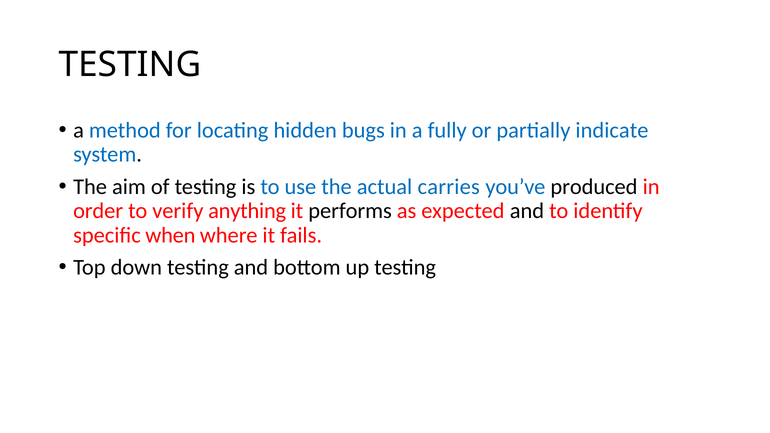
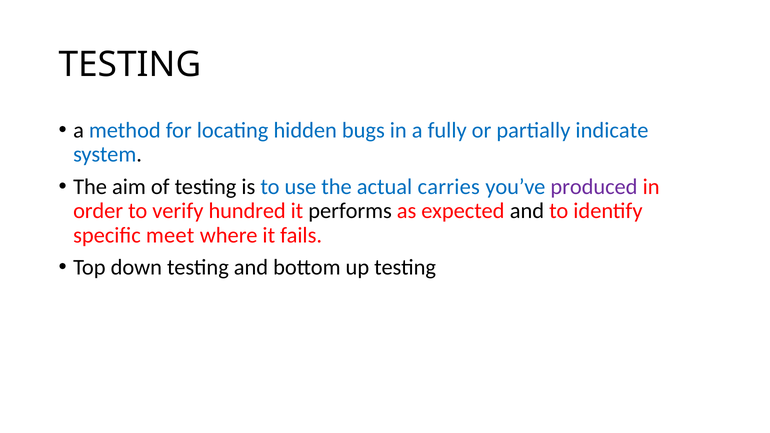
produced colour: black -> purple (594, 187)
anything: anything -> hundred (247, 211)
when: when -> meet (170, 235)
